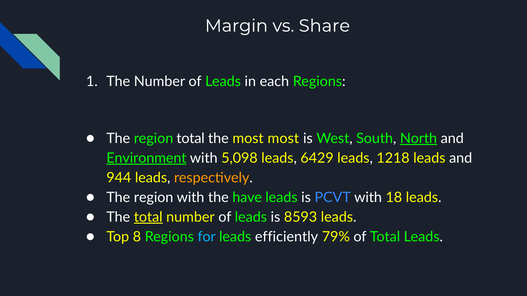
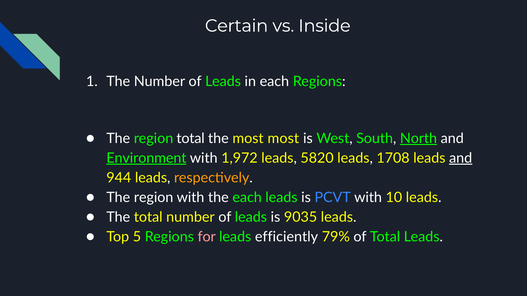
Margin: Margin -> Certain (237, 26)
Share: Share -> Inside (325, 26)
5,098: 5,098 -> 1,972 (239, 158)
6429: 6429 -> 5820 (317, 158)
1218: 1218 -> 1708 (393, 158)
and underline: none -> present (461, 158)
the have: have -> each (247, 198)
18: 18 -> 10 (394, 198)
total underline: present -> none (148, 217)
8593: 8593 -> 9035 (301, 217)
8: 8 -> 5 (137, 237)
for colour: light blue -> pink (207, 237)
